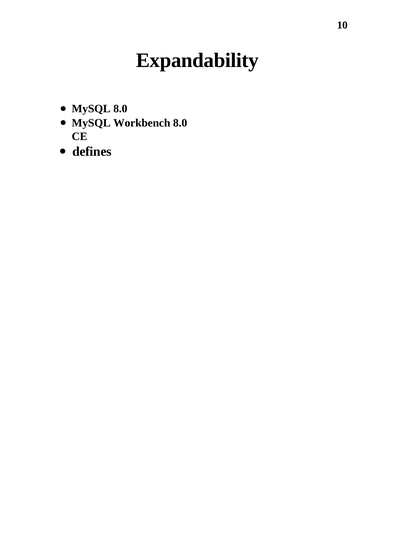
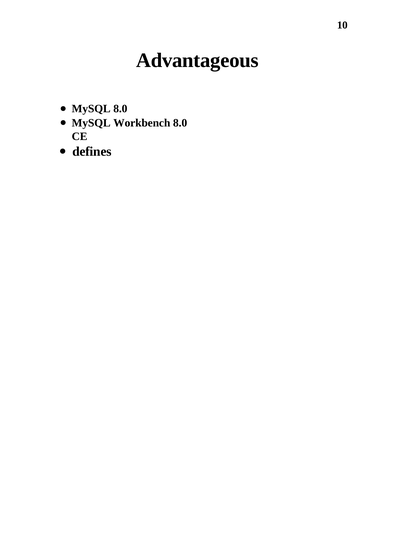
Expandability: Expandability -> Advantageous (197, 60)
